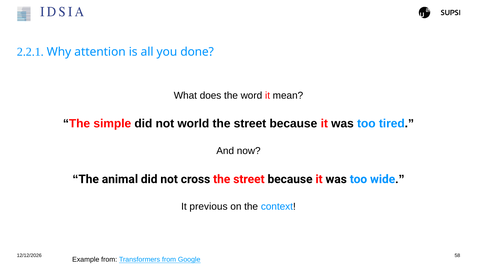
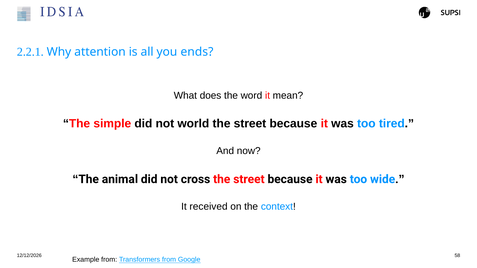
done: done -> ends (197, 52)
previous: previous -> received (209, 207)
